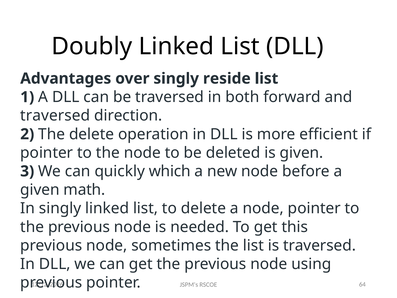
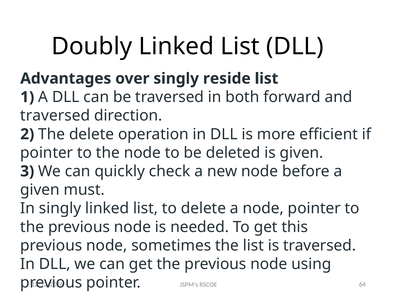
which: which -> check (170, 171)
math: math -> must (84, 190)
